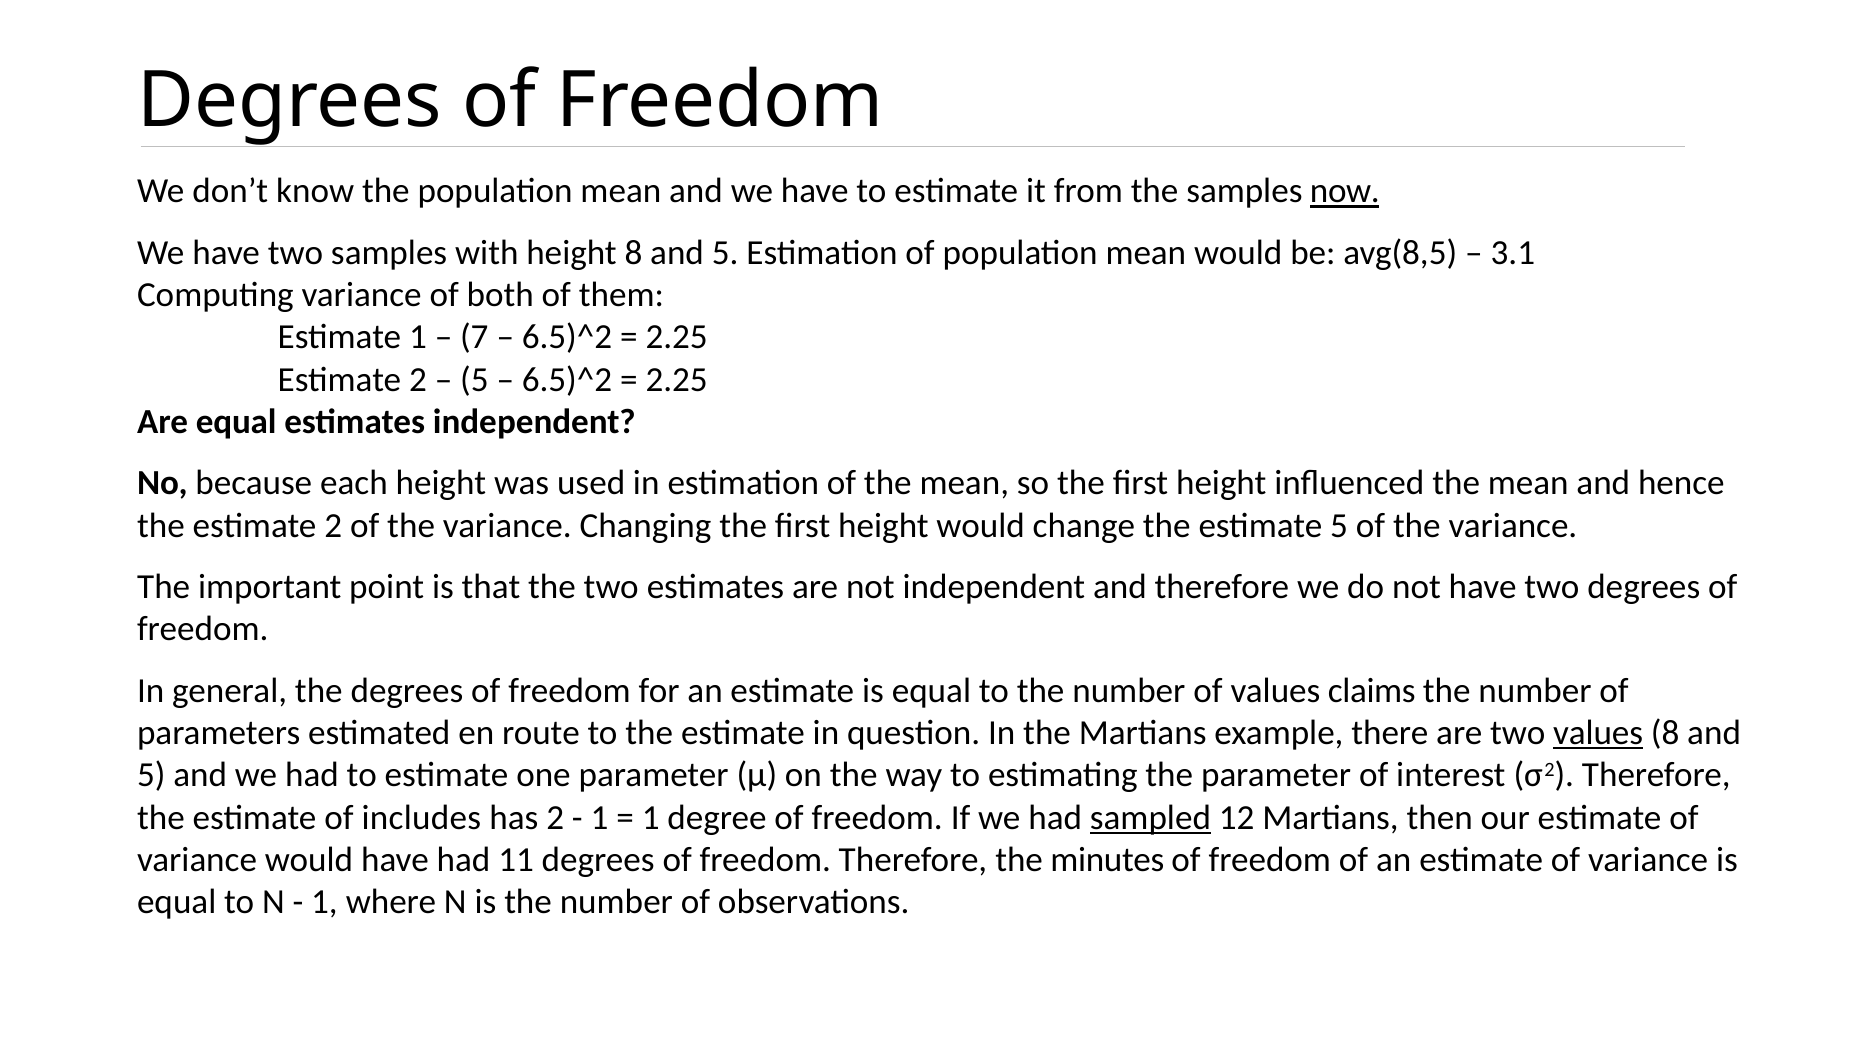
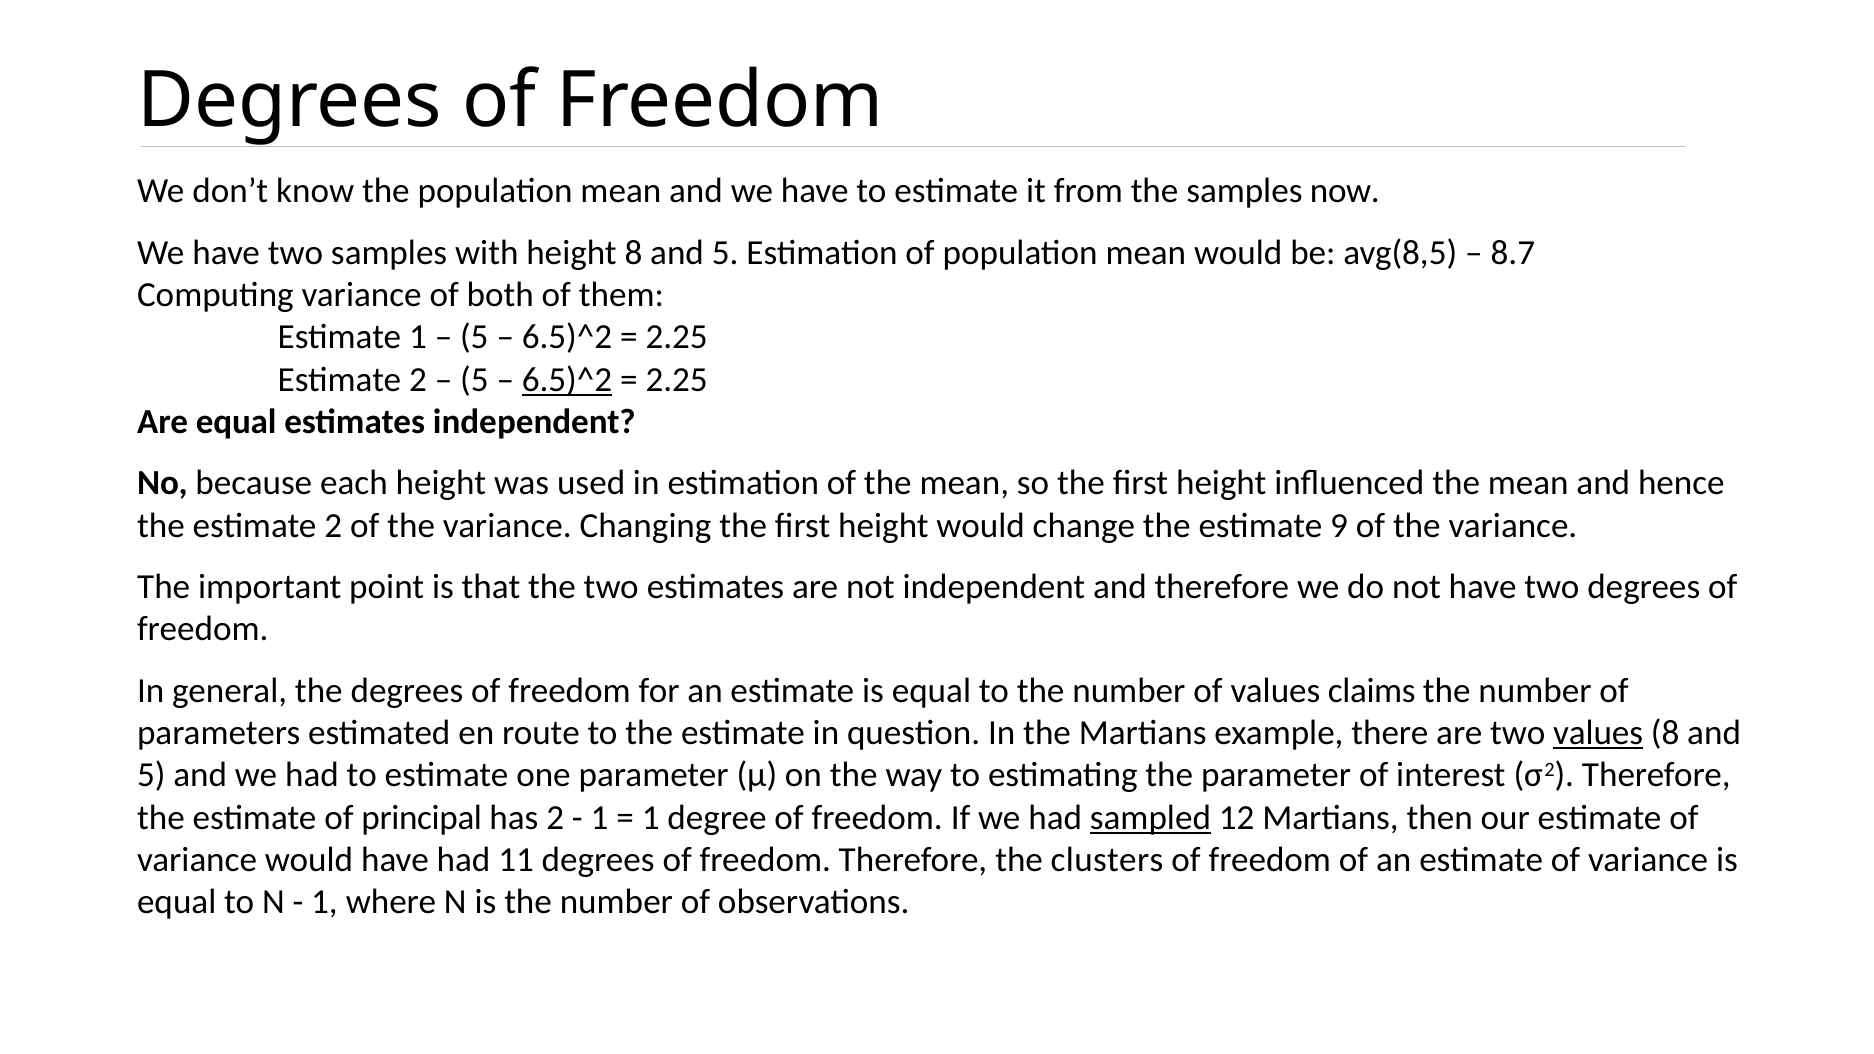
now underline: present -> none (1345, 191)
3.1: 3.1 -> 8.7 (1513, 253)
7: 7 -> 5 (474, 337)
6.5)^2 underline: none -> present (567, 380)
estimate 5: 5 -> 9 (1339, 526)
includes: includes -> principal (422, 818)
minutes: minutes -> clusters (1107, 860)
